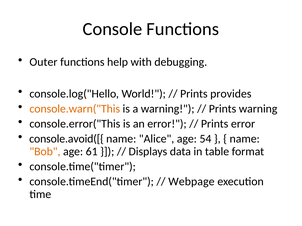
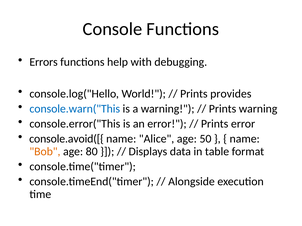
Outer: Outer -> Errors (44, 62)
console.warn("This colour: orange -> blue (75, 109)
54: 54 -> 50 (205, 139)
61: 61 -> 80 (92, 152)
Webpage: Webpage -> Alongside (191, 182)
